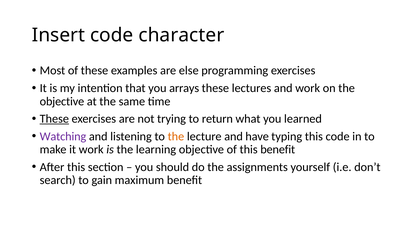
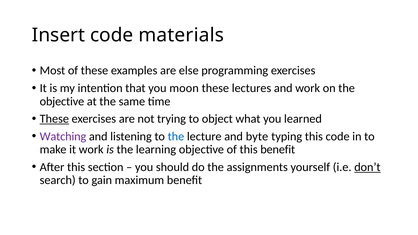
character: character -> materials (181, 35)
arrays: arrays -> moon (184, 88)
return: return -> object (217, 119)
the colour: orange -> blue (176, 136)
have: have -> byte (257, 136)
don’t underline: none -> present (367, 167)
